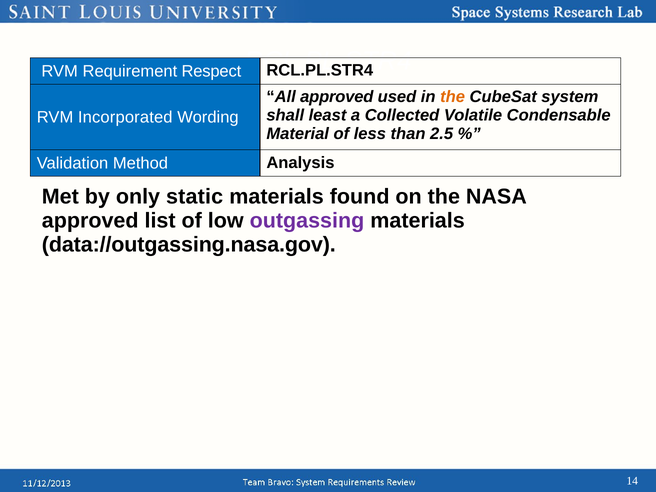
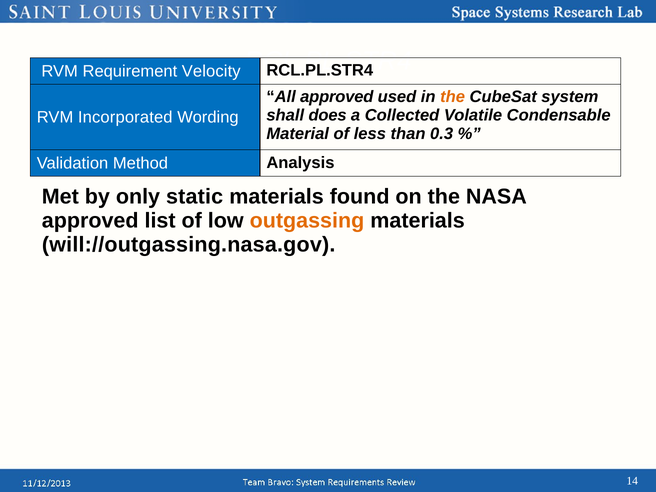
Respect: Respect -> Velocity (211, 71)
least: least -> does (328, 116)
2.5: 2.5 -> 0.3 (442, 134)
outgassing colour: purple -> orange (307, 221)
data://outgassing.nasa.gov: data://outgassing.nasa.gov -> will://outgassing.nasa.gov (189, 245)
